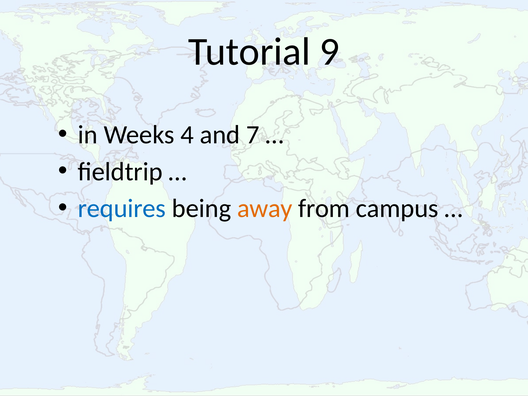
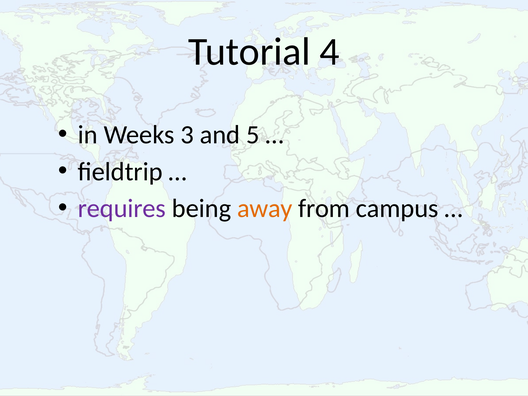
9: 9 -> 4 (330, 52)
4: 4 -> 3 (187, 135)
7: 7 -> 5 (253, 135)
requires colour: blue -> purple (122, 209)
